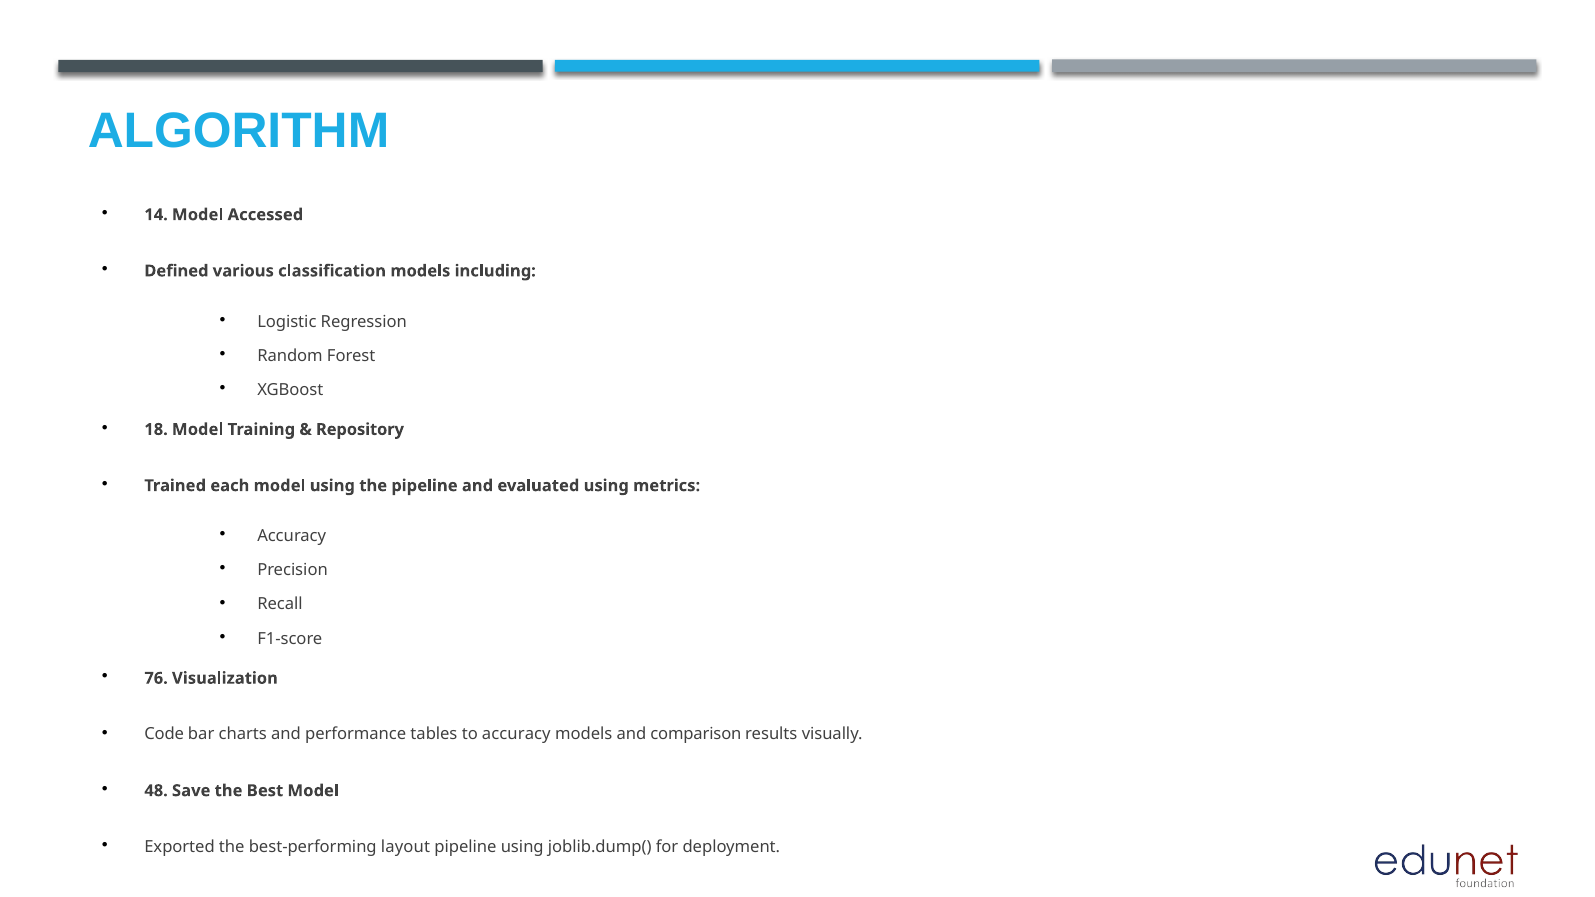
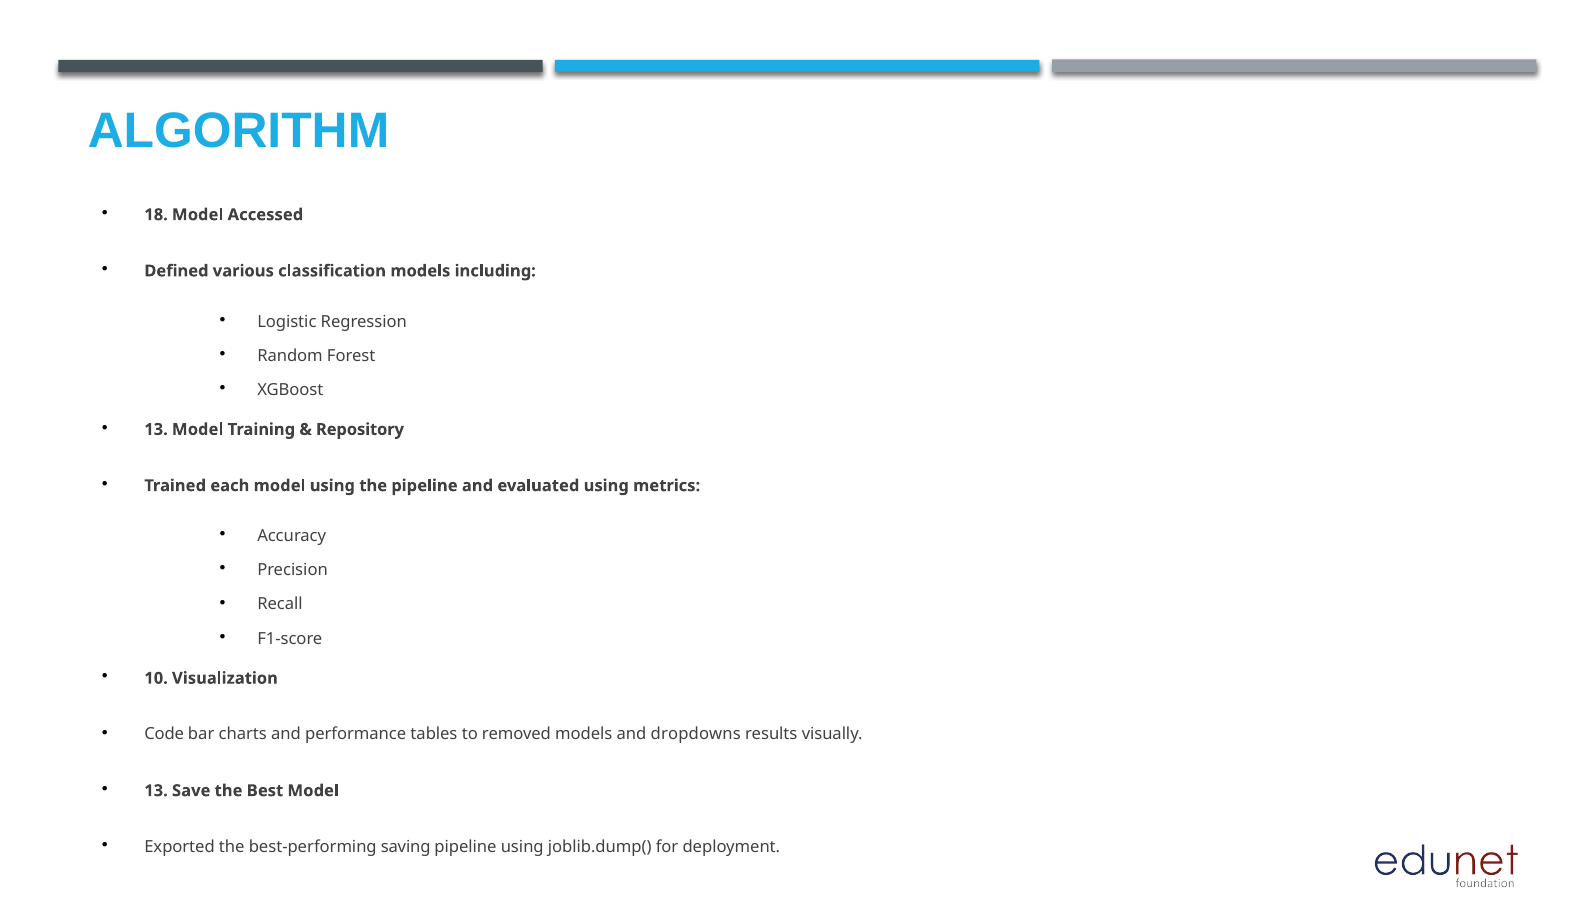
14: 14 -> 18 (156, 215)
18: 18 -> 13 (156, 430)
76: 76 -> 10 (156, 678)
to accuracy: accuracy -> removed (516, 735)
comparison: comparison -> dropdowns (696, 735)
48: 48 -> 13 (156, 791)
layout: layout -> saving (406, 847)
